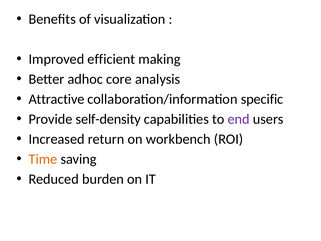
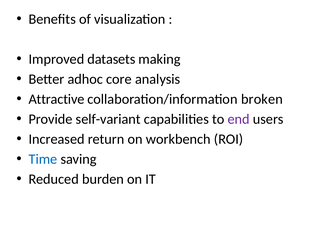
efficient: efficient -> datasets (111, 59)
specific: specific -> broken (262, 99)
self-density: self-density -> self-variant (108, 119)
Time colour: orange -> blue (43, 159)
